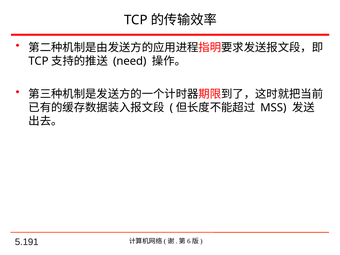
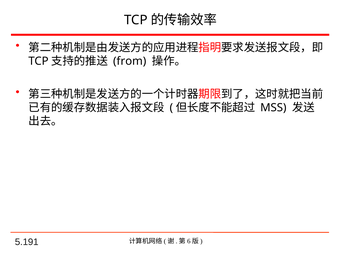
need: need -> from (130, 61)
